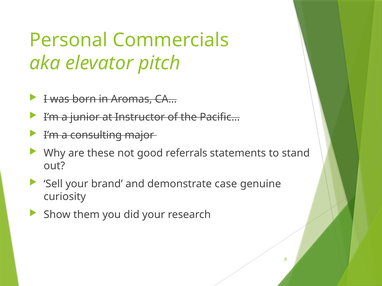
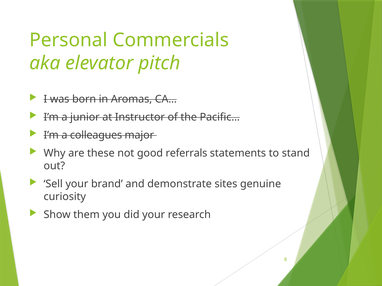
consulting: consulting -> colleagues (96, 135)
case: case -> sites (226, 184)
